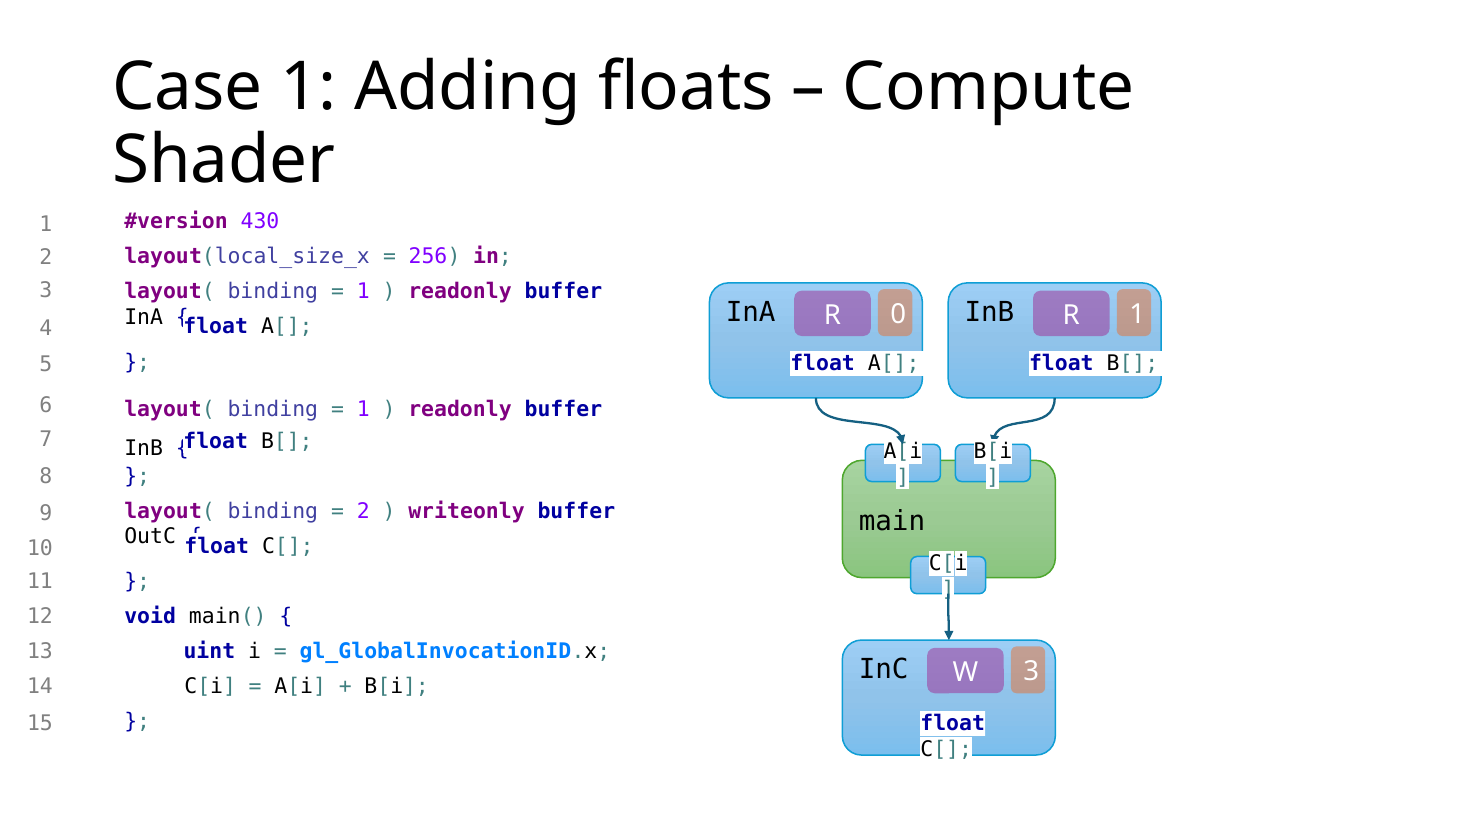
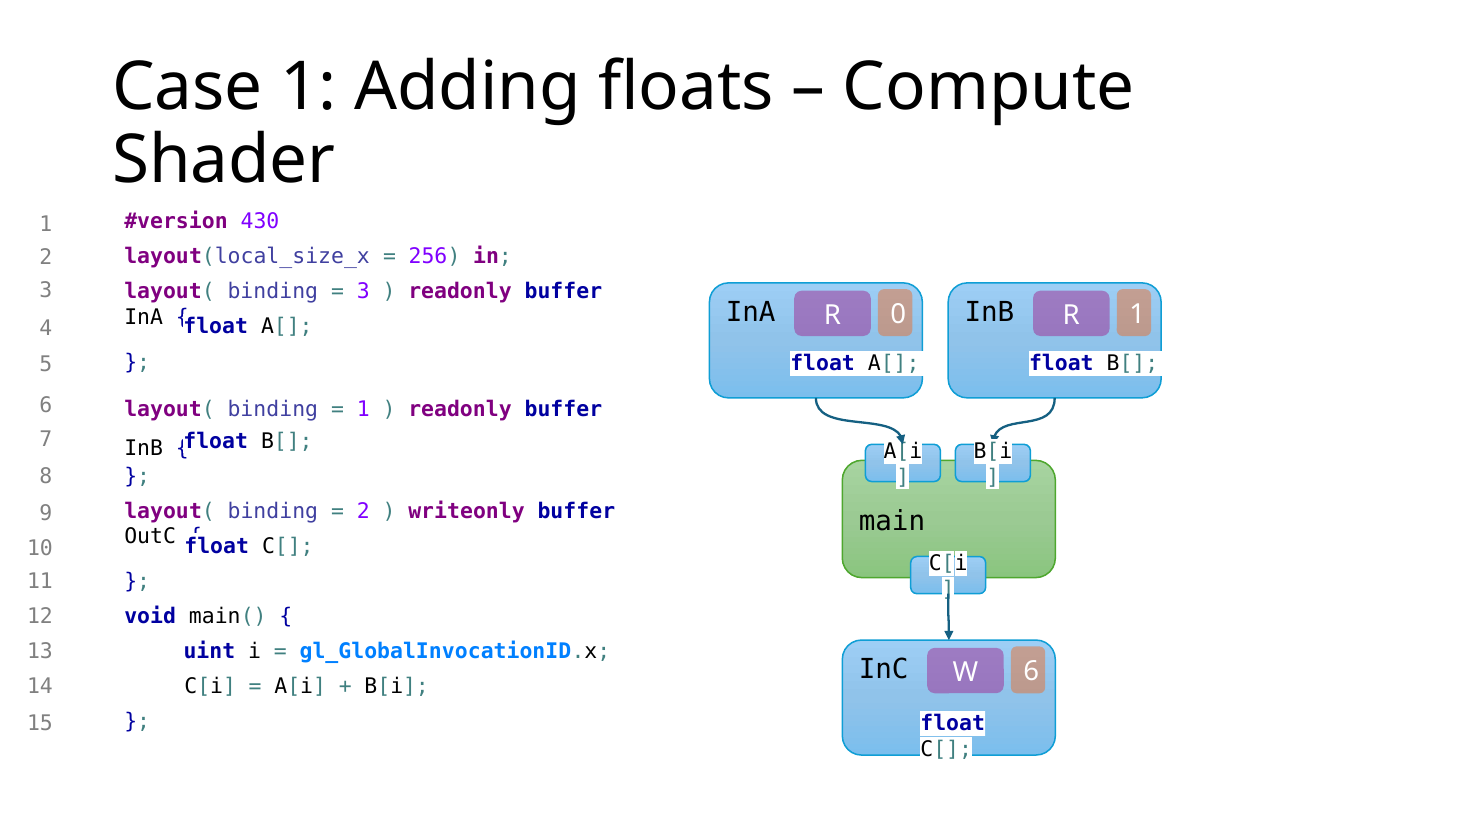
1: 1 -> 3 (363, 292)
InC 3: 3 -> 6 (1031, 671)
